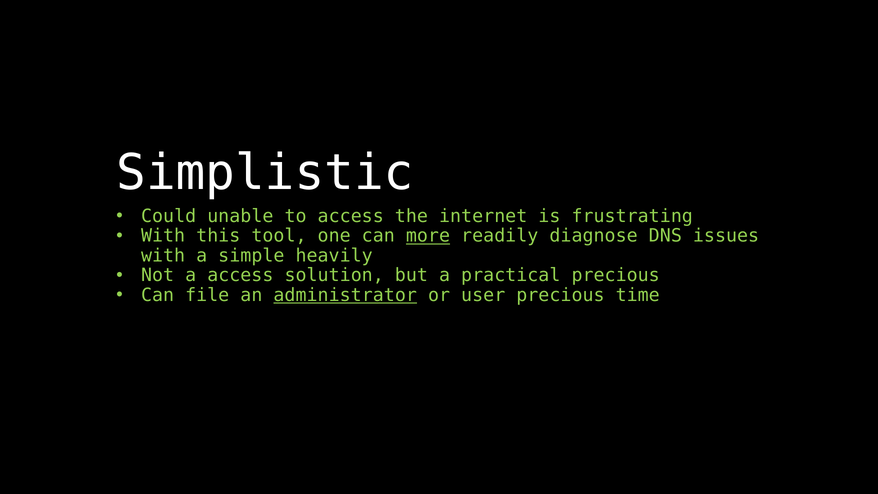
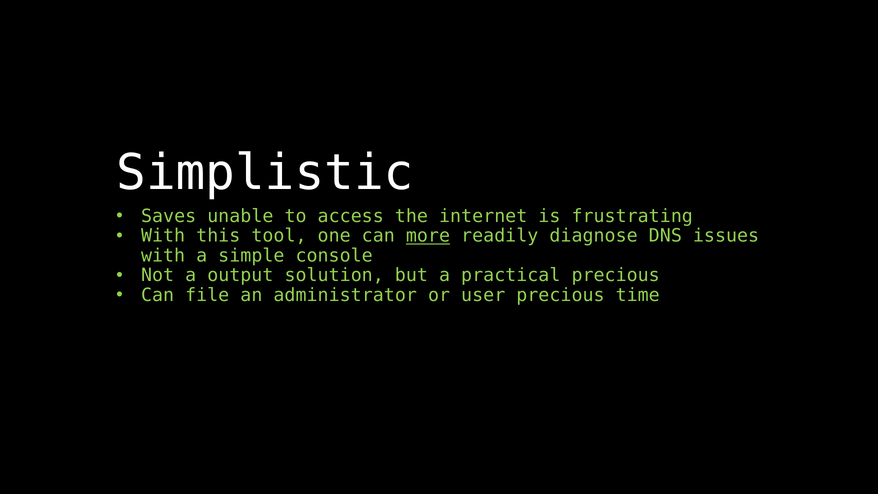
Could: Could -> Saves (169, 216)
heavily: heavily -> console (334, 256)
a access: access -> output (240, 275)
administrator underline: present -> none (345, 295)
